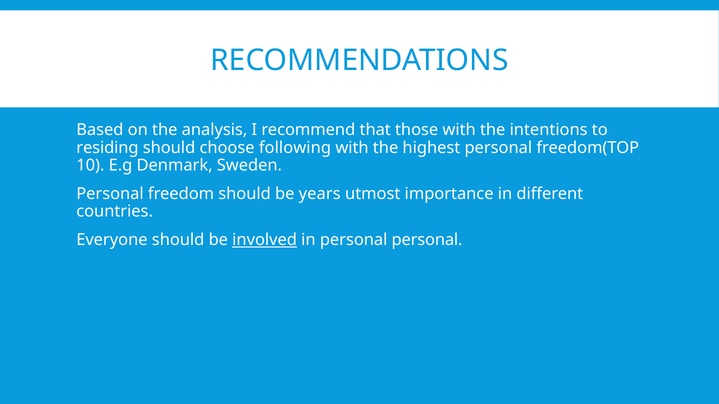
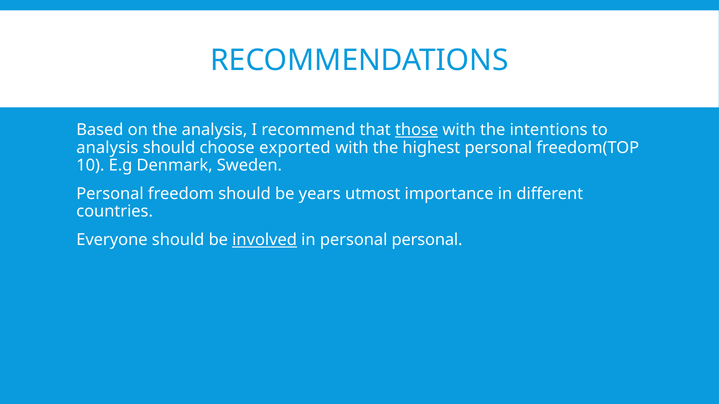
those underline: none -> present (417, 130)
residing: residing -> analysis (107, 148)
following: following -> exported (295, 148)
